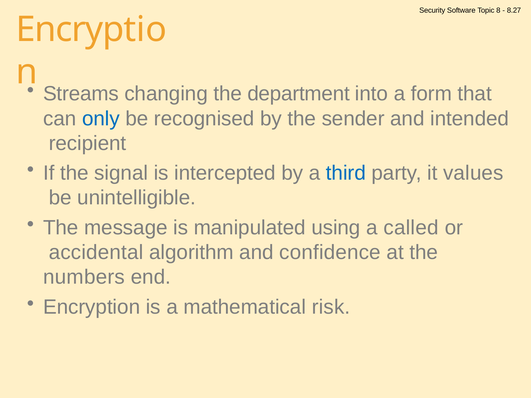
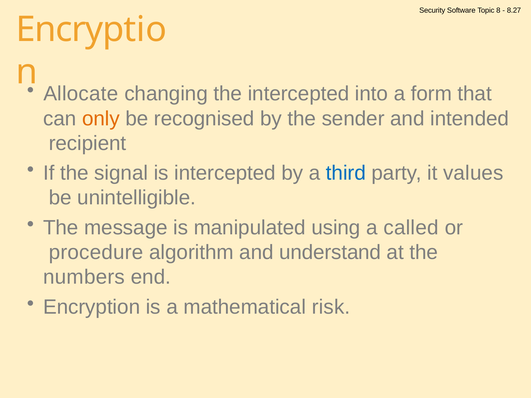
Streams: Streams -> Allocate (81, 94)
the department: department -> intercepted (299, 94)
only colour: blue -> orange (101, 119)
accidental: accidental -> procedure (96, 253)
confidence: confidence -> understand (330, 253)
